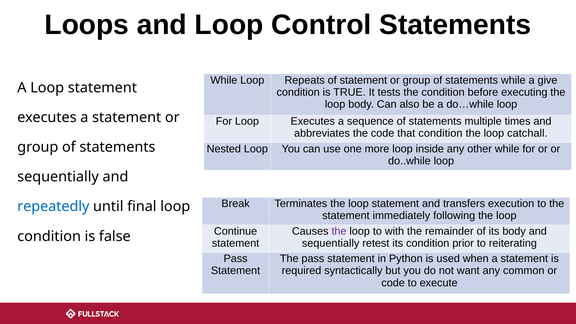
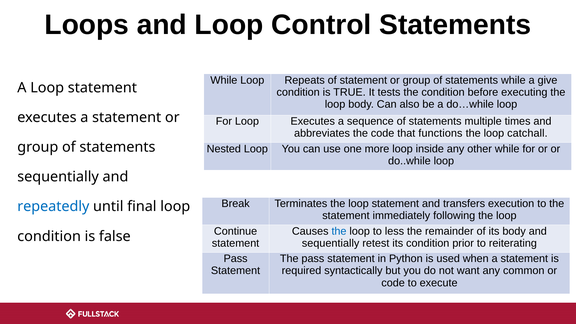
that condition: condition -> functions (440, 133)
the colour: purple -> blue (339, 231)
with: with -> less (394, 231)
